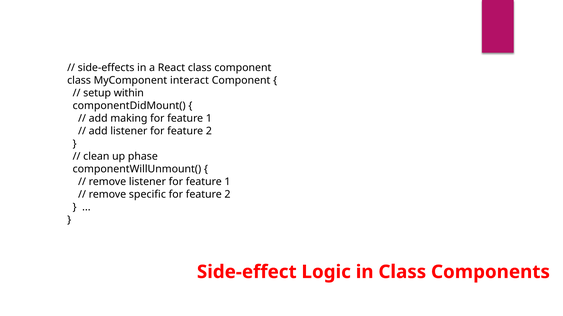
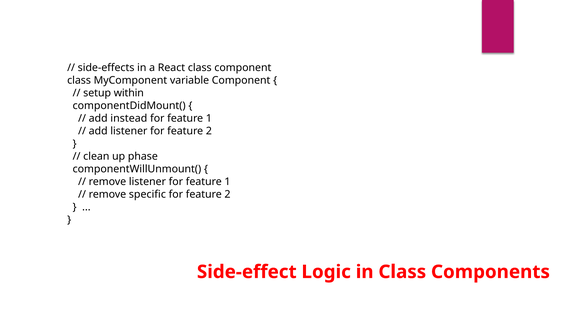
interact: interact -> variable (190, 81)
making: making -> instead (129, 119)
